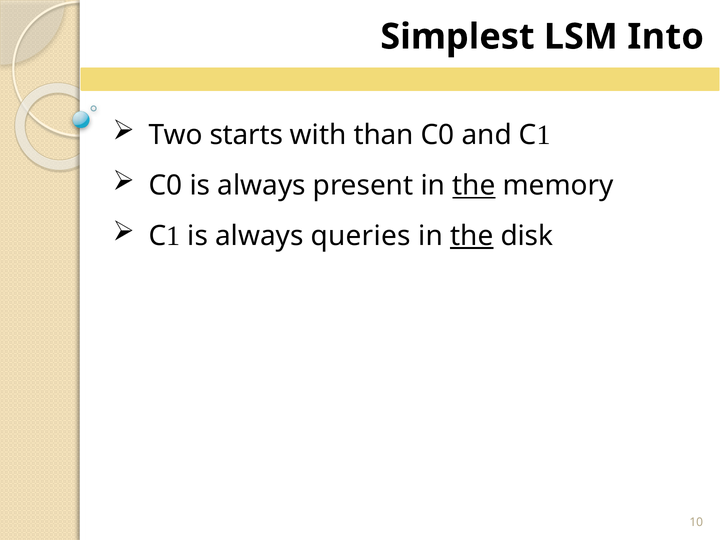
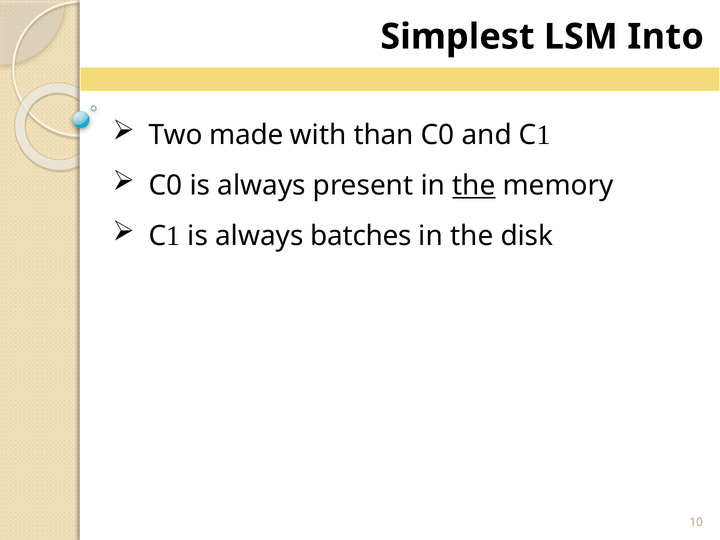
starts: starts -> made (246, 135)
queries: queries -> batches (361, 236)
the underline: present -> none (472, 236)
